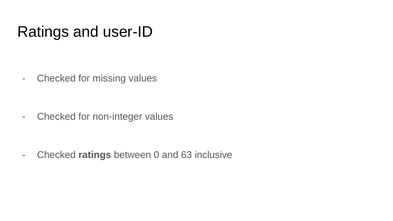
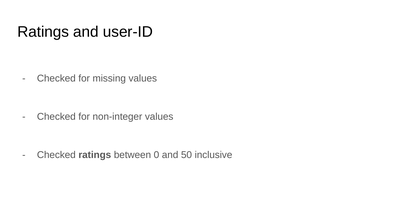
63: 63 -> 50 (186, 155)
